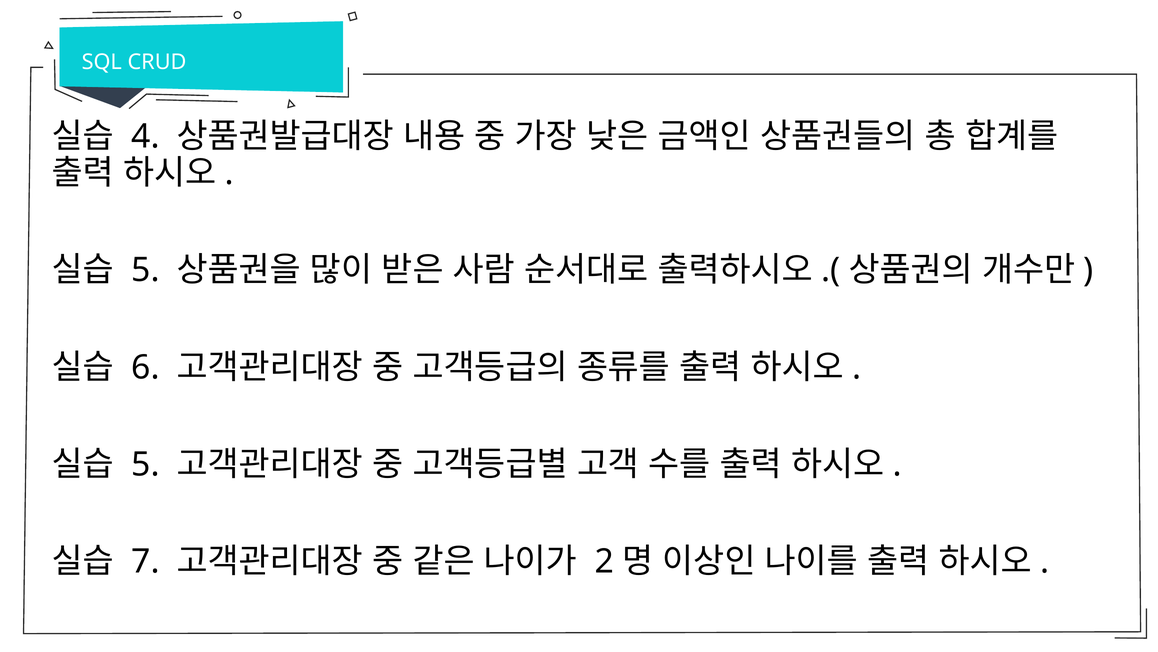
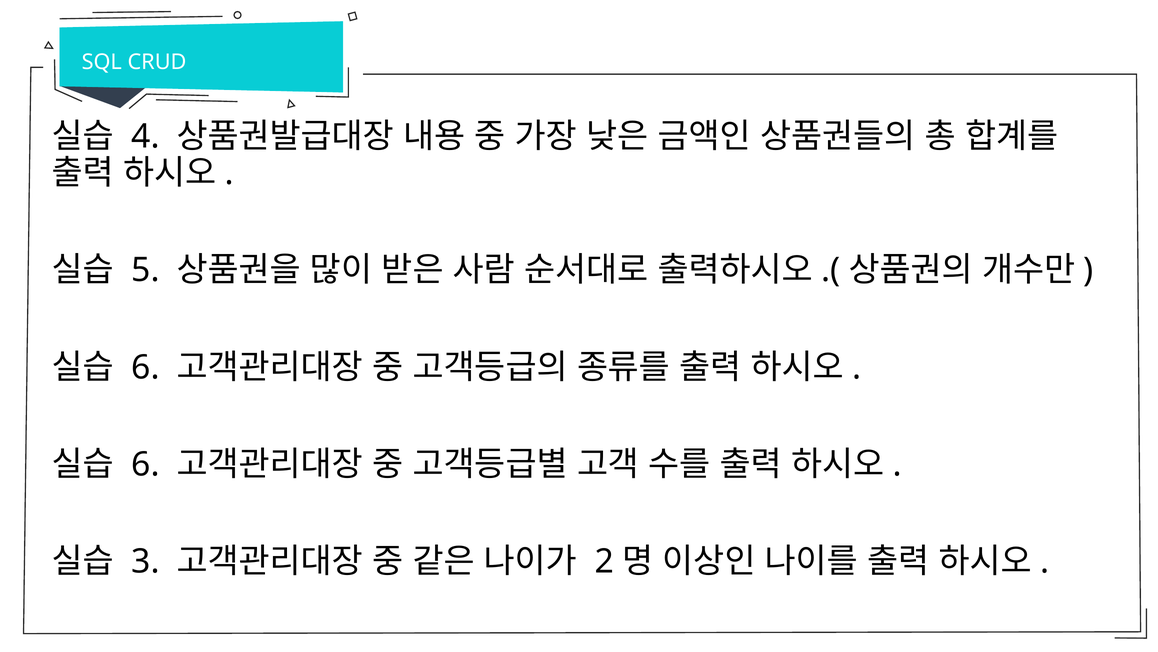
5: 5 -> 6 (146, 464)
7: 7 -> 3 (146, 561)
